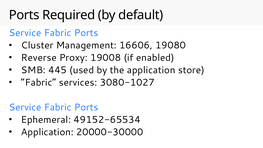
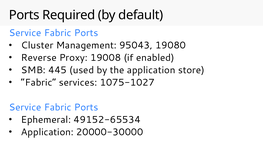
16606: 16606 -> 95043 (136, 45)
3080-1027: 3080-1027 -> 1075-1027 (127, 82)
